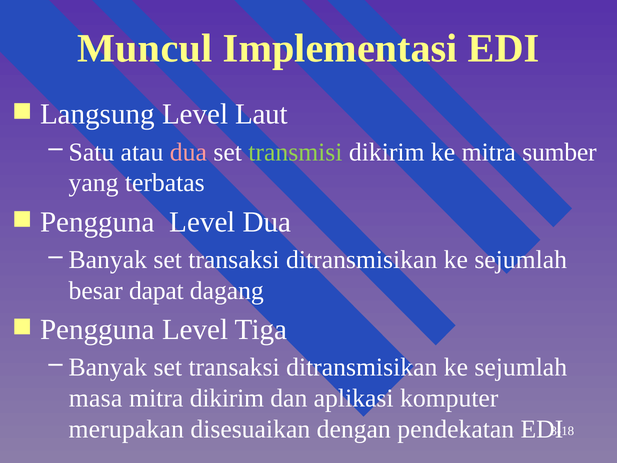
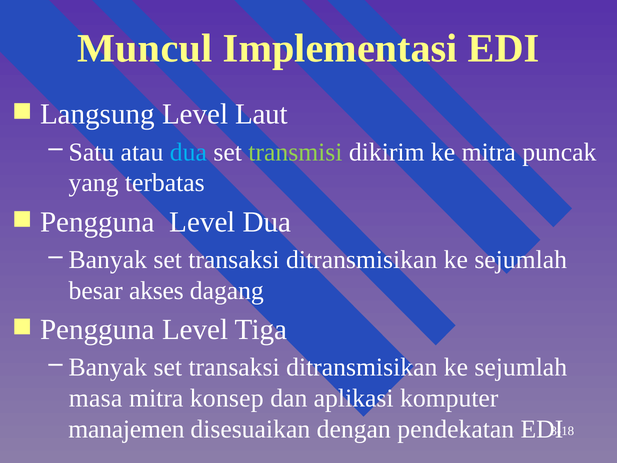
dua colour: pink -> light blue (188, 152)
sumber: sumber -> puncak (559, 152)
dapat: dapat -> akses (156, 291)
mitra dikirim: dikirim -> konsep (227, 398)
merupakan: merupakan -> manajemen (126, 429)
